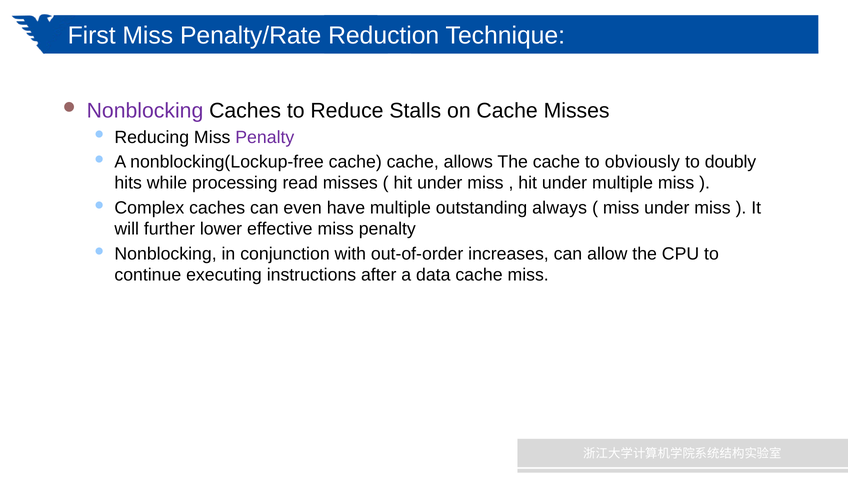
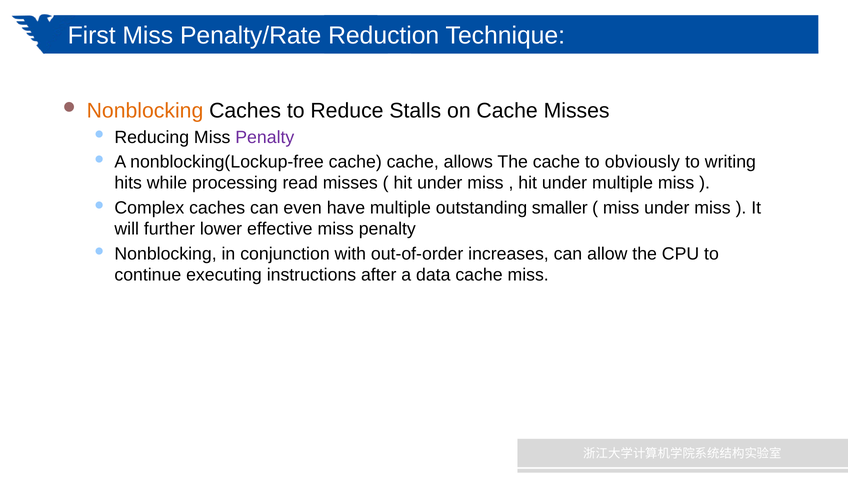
Nonblocking colour: purple -> orange (145, 111)
doubly: doubly -> writing (730, 162)
always: always -> smaller (560, 208)
